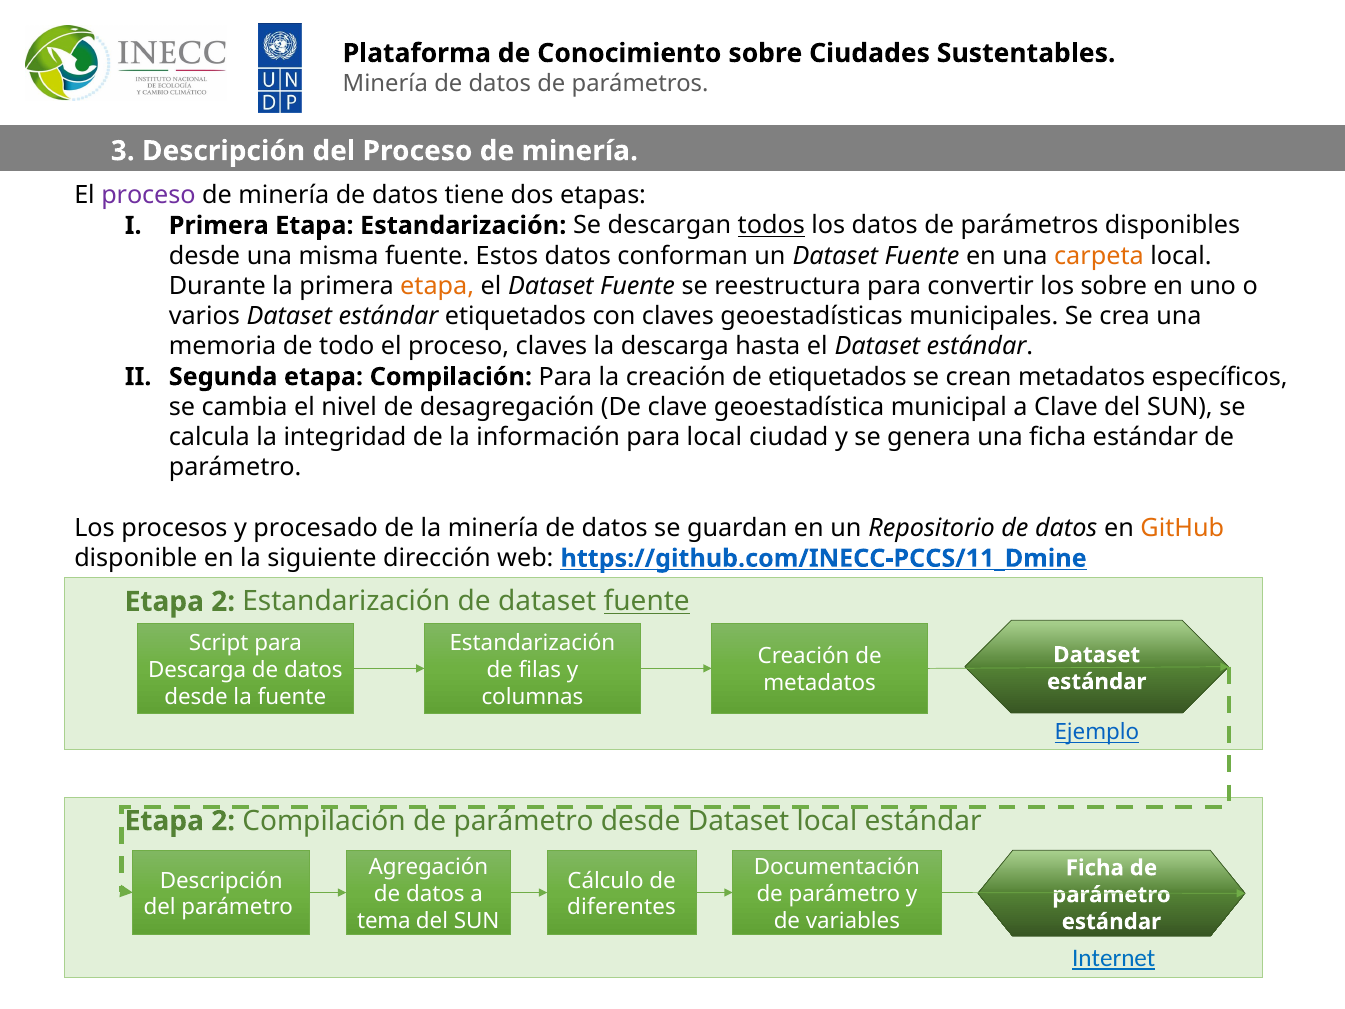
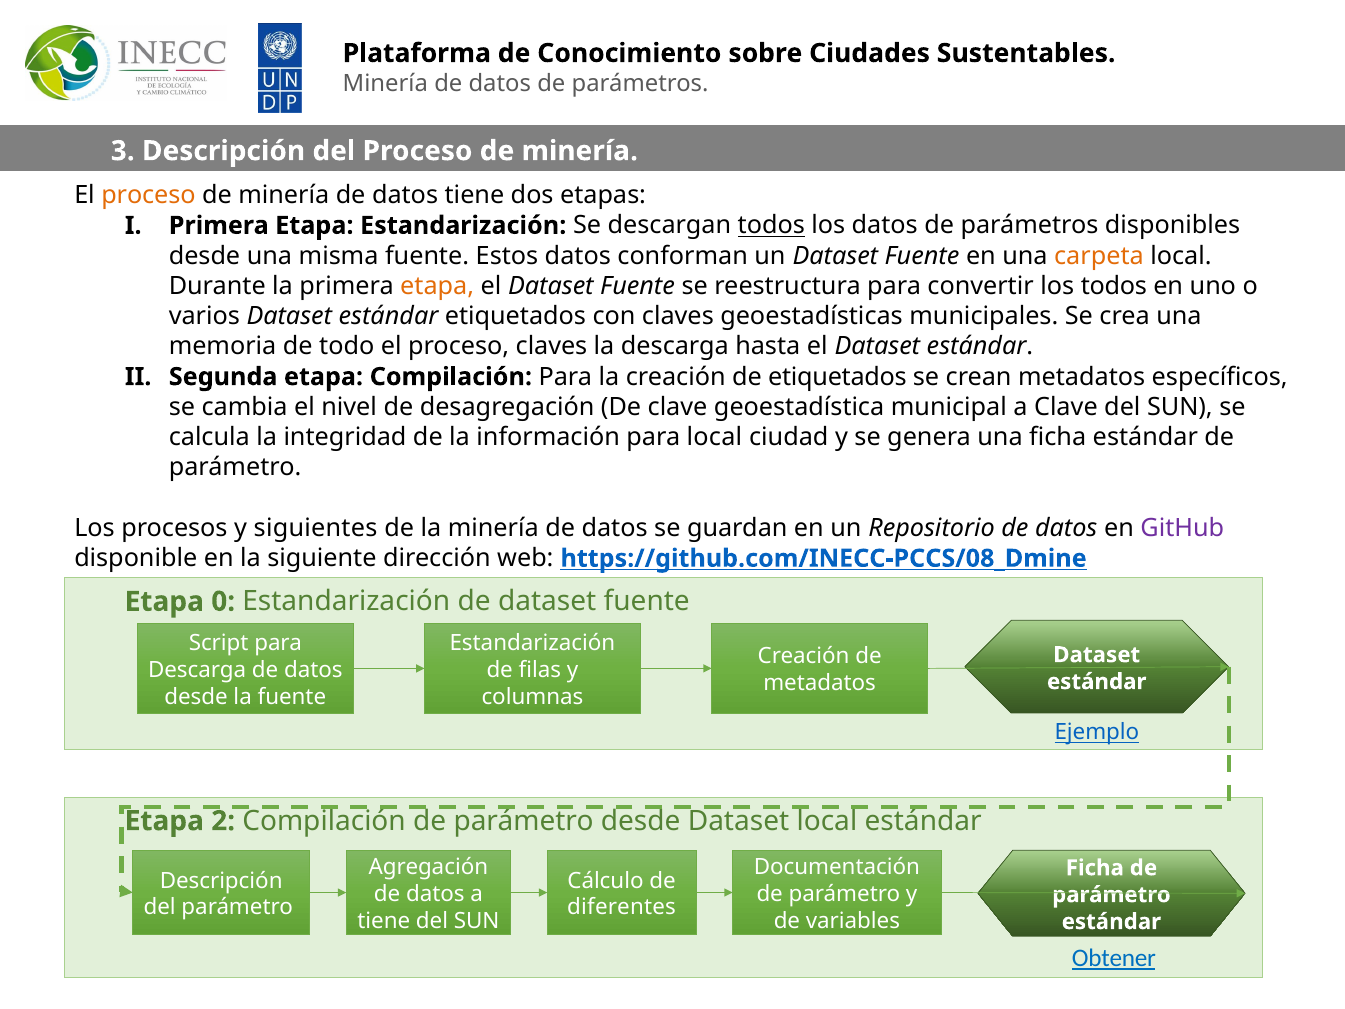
proceso colour: purple -> orange (148, 195)
los sobre: sobre -> todos (1114, 286)
procesado: procesado -> siguientes (316, 528)
GitHub colour: orange -> purple (1182, 528)
https://github.com/INECC-PCCS/11_Dmine: https://github.com/INECC-PCCS/11_Dmine -> https://github.com/INECC-PCCS/08_Dmine (824, 558)
2: 2 -> 0 (223, 601)
fuente underline: present -> none (647, 601)
tema: tema -> tiene (384, 921)
Internet: Internet -> Obtener (1114, 958)
